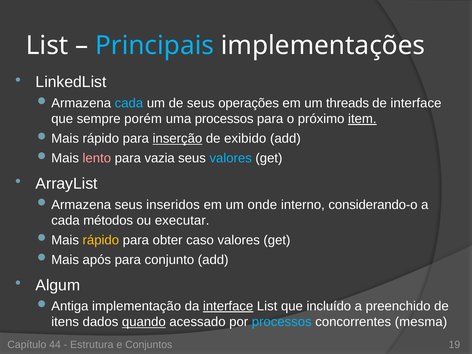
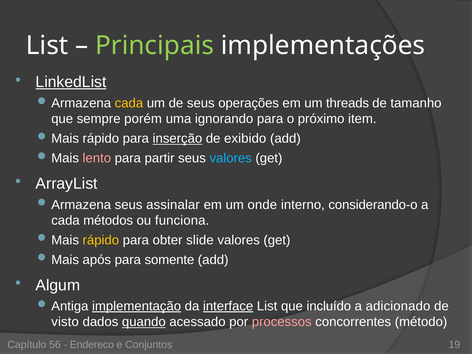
Principais colour: light blue -> light green (155, 45)
LinkedList underline: none -> present (71, 82)
cada colour: light blue -> yellow (129, 103)
de interface: interface -> tamanho (416, 103)
uma processos: processos -> ignorando (224, 119)
item underline: present -> none (362, 119)
vazia: vazia -> partir (160, 158)
inseridos: inseridos -> assinalar (173, 205)
executar: executar -> funciona (182, 220)
caso: caso -> slide (200, 240)
conjunto: conjunto -> somente (169, 260)
implementação underline: none -> present (137, 306)
preenchido: preenchido -> adicionado (398, 306)
itens: itens -> visto (65, 322)
processos colour: light blue -> pink (282, 322)
mesma: mesma -> método (421, 322)
44: 44 -> 56 (55, 345)
Estrutura: Estrutura -> Endereco (92, 345)
